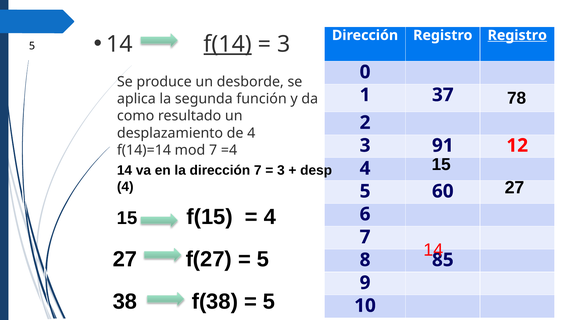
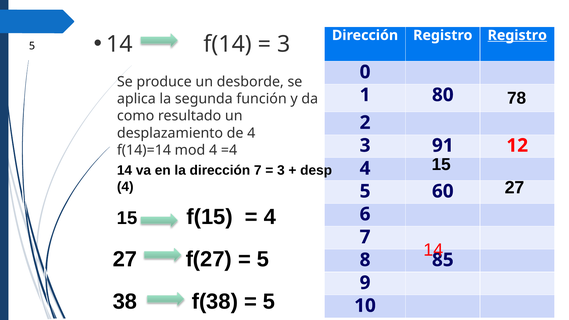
f(14 underline: present -> none (228, 44)
37: 37 -> 80 (443, 95)
mod 7: 7 -> 4 (213, 150)
